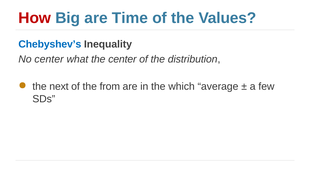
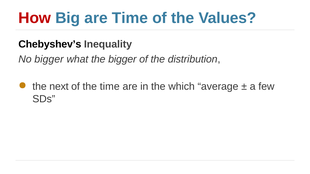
Chebyshev’s colour: blue -> black (50, 44)
No center: center -> bigger (49, 59)
the center: center -> bigger (122, 59)
the from: from -> time (110, 87)
